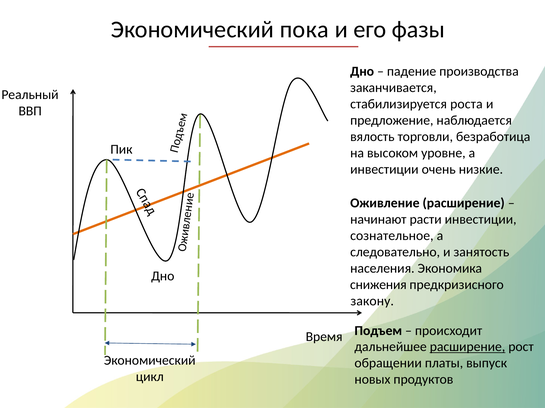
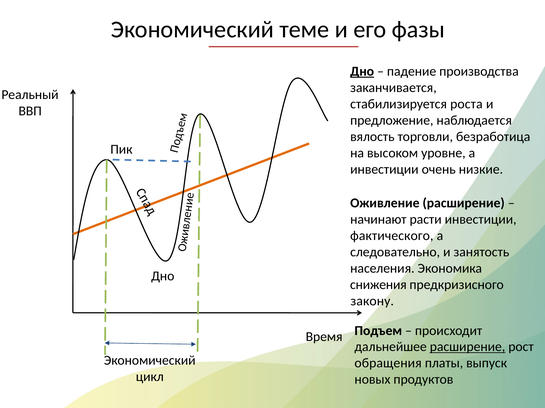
пока: пока -> теме (304, 30)
Дно underline: none -> present (362, 71)
сознательное: сознательное -> фактического (392, 236)
обращении: обращении -> обращения (388, 364)
